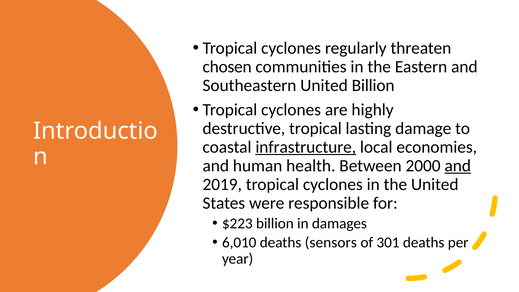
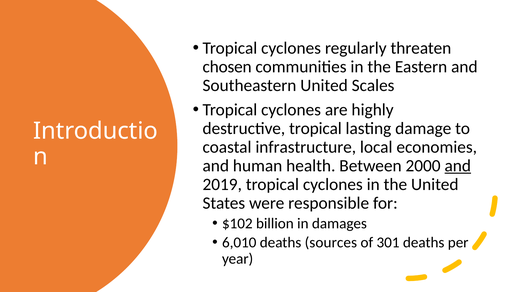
United Billion: Billion -> Scales (373, 86)
infrastructure underline: present -> none (306, 147)
$223: $223 -> $102 (237, 223)
sensors: sensors -> sources (331, 242)
